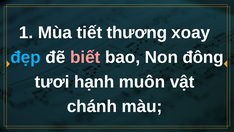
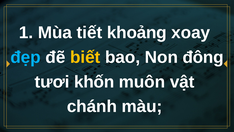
thương: thương -> khoảng (137, 33)
biết colour: pink -> yellow (85, 57)
hạnh: hạnh -> khốn (94, 82)
